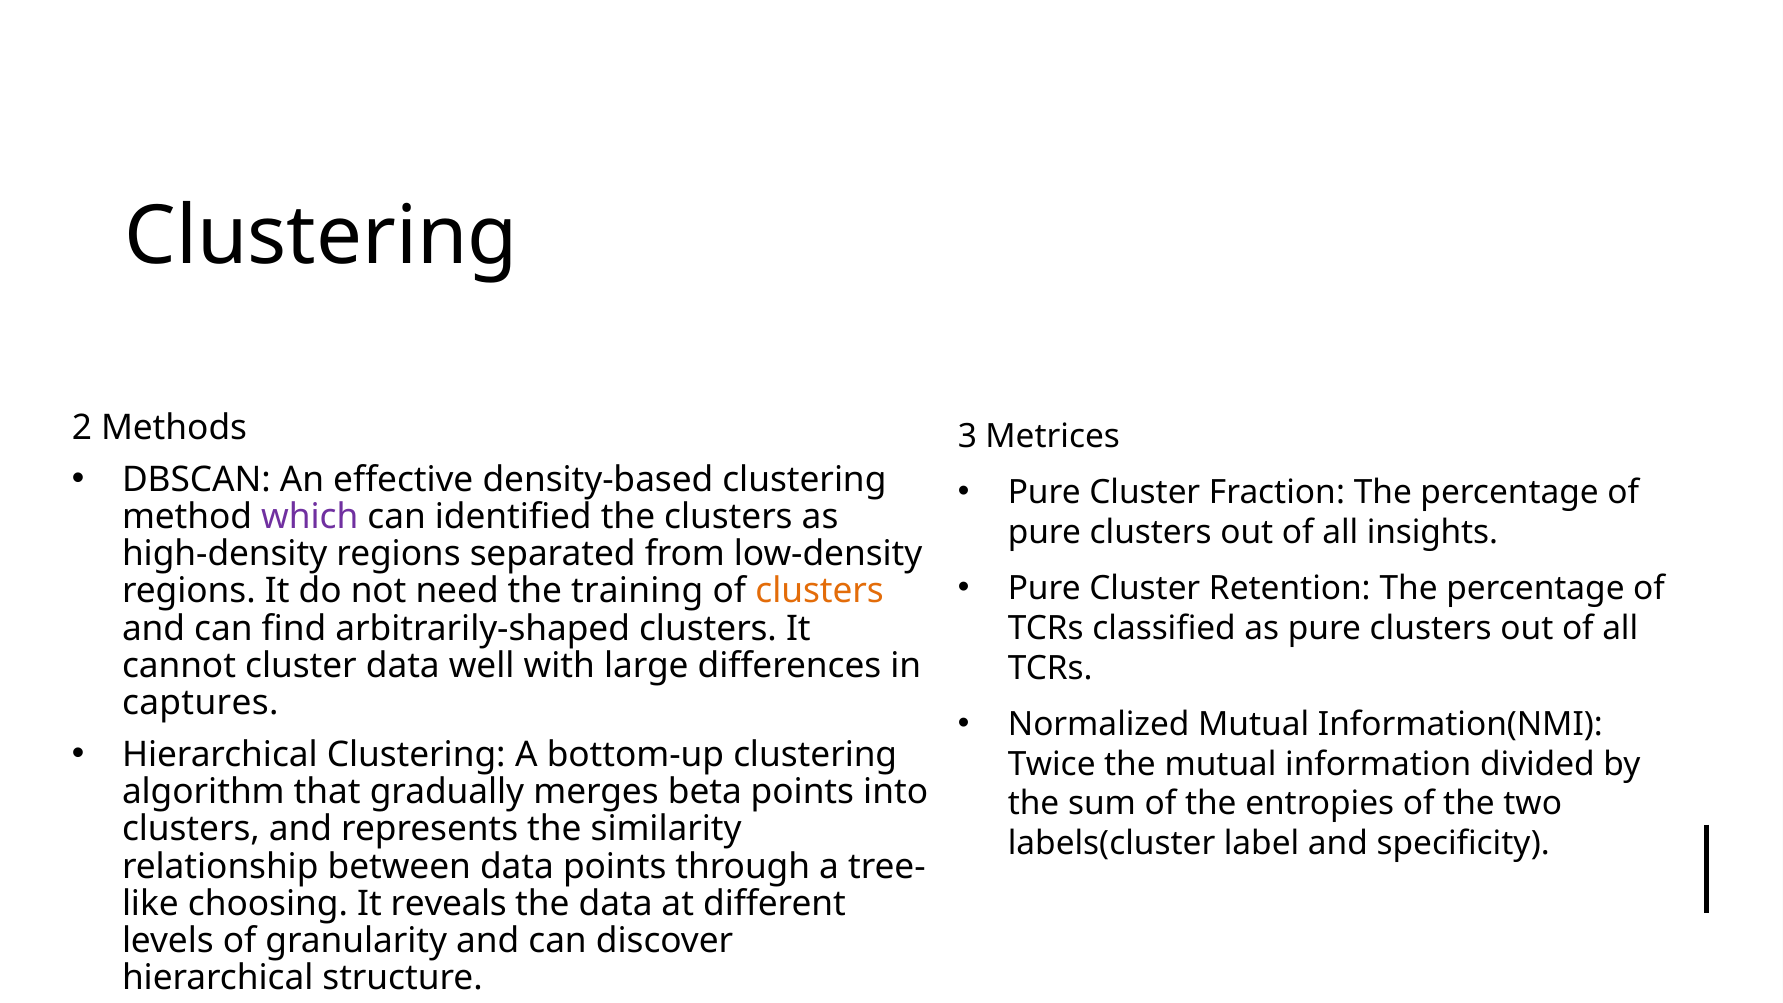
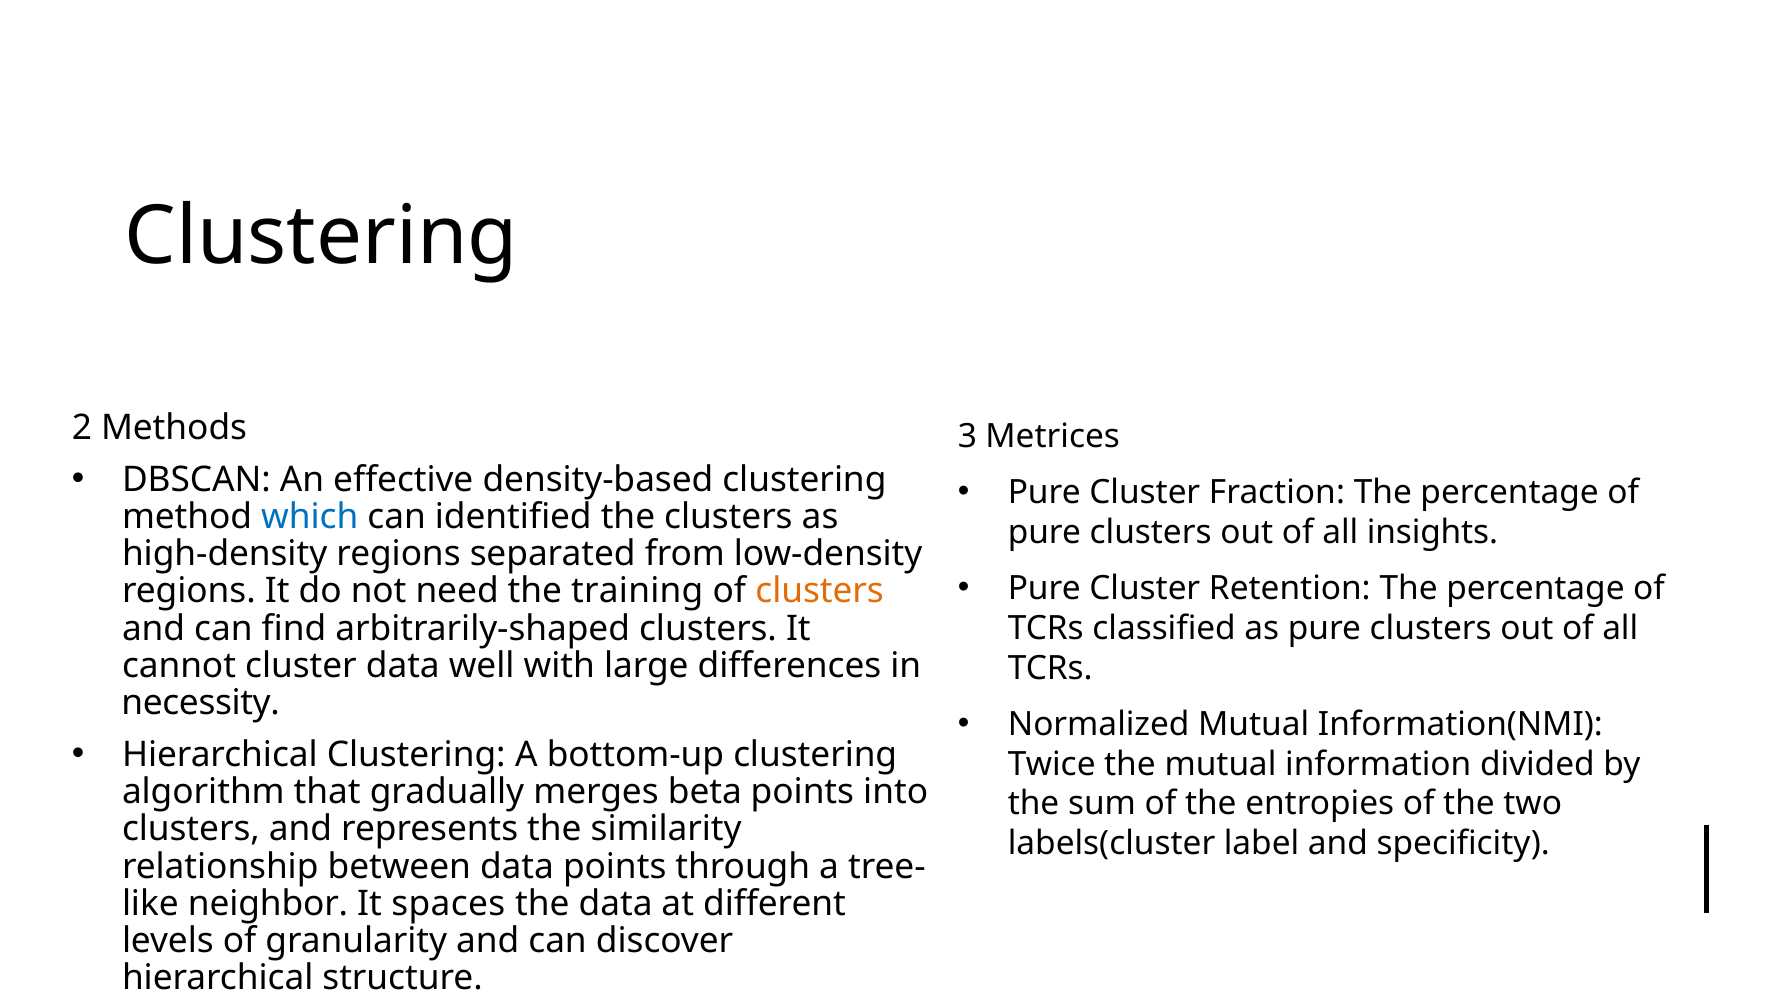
which colour: purple -> blue (310, 517)
captures: captures -> necessity (201, 703)
choosing: choosing -> neighbor (268, 904)
reveals: reveals -> spaces (448, 904)
